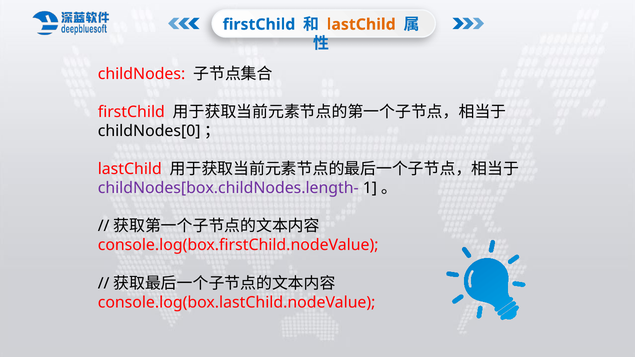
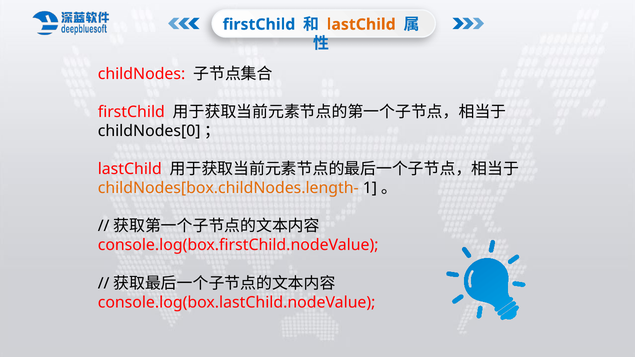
childNodes[box.childNodes.length- colour: purple -> orange (228, 188)
